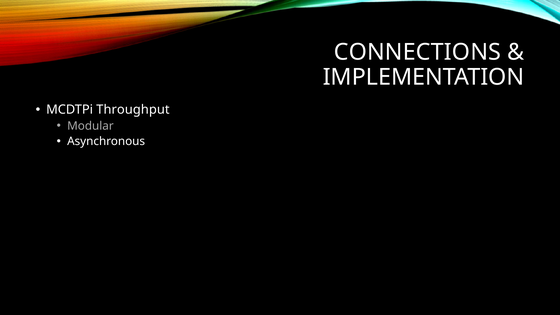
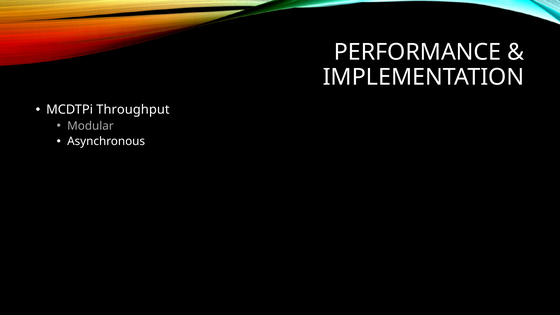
CONNECTIONS: CONNECTIONS -> PERFORMANCE (418, 52)
